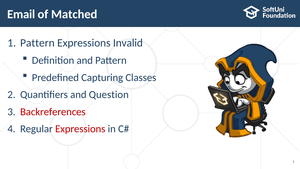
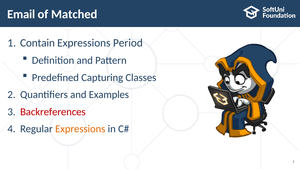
Pattern: Pattern -> Contain (37, 43)
Invalid: Invalid -> Period (128, 43)
Question: Question -> Examples (109, 95)
Expressions colour: red -> orange (80, 129)
